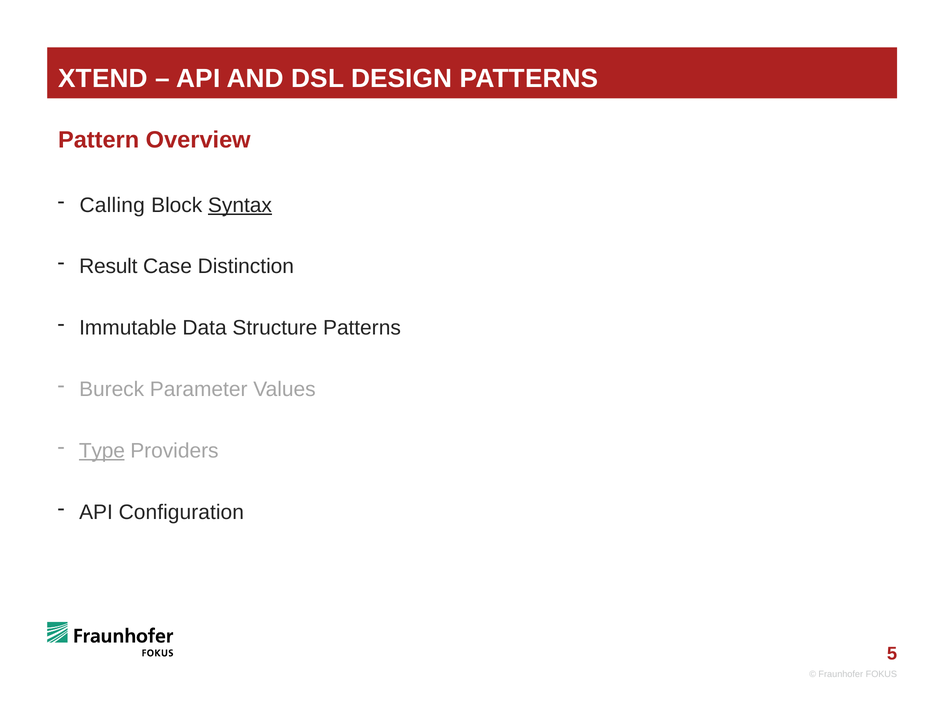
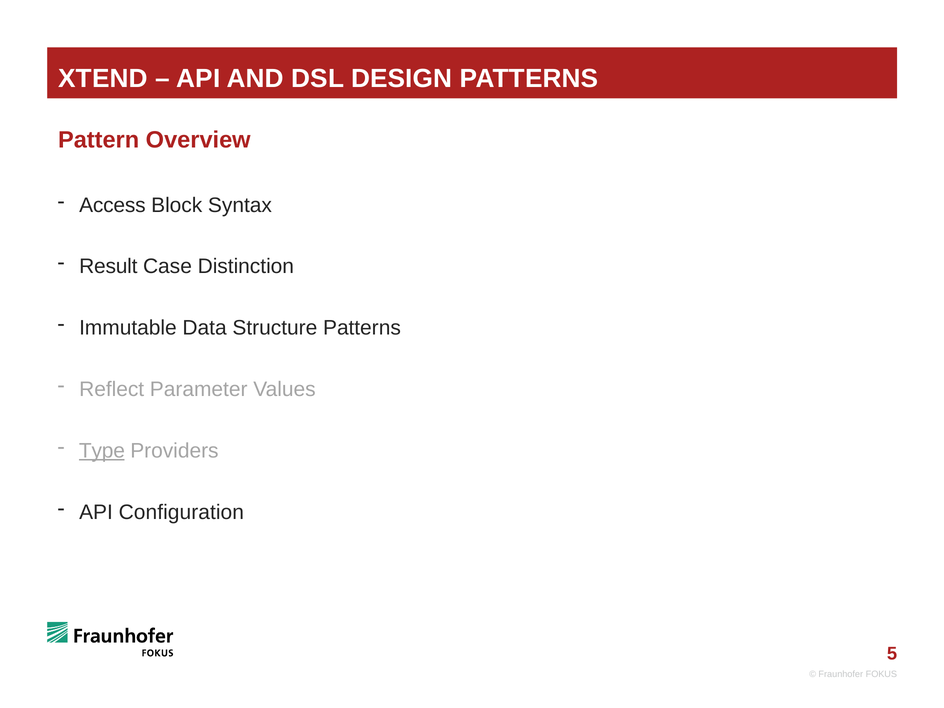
Calling: Calling -> Access (112, 205)
Syntax underline: present -> none (240, 205)
Bureck: Bureck -> Reflect (112, 389)
